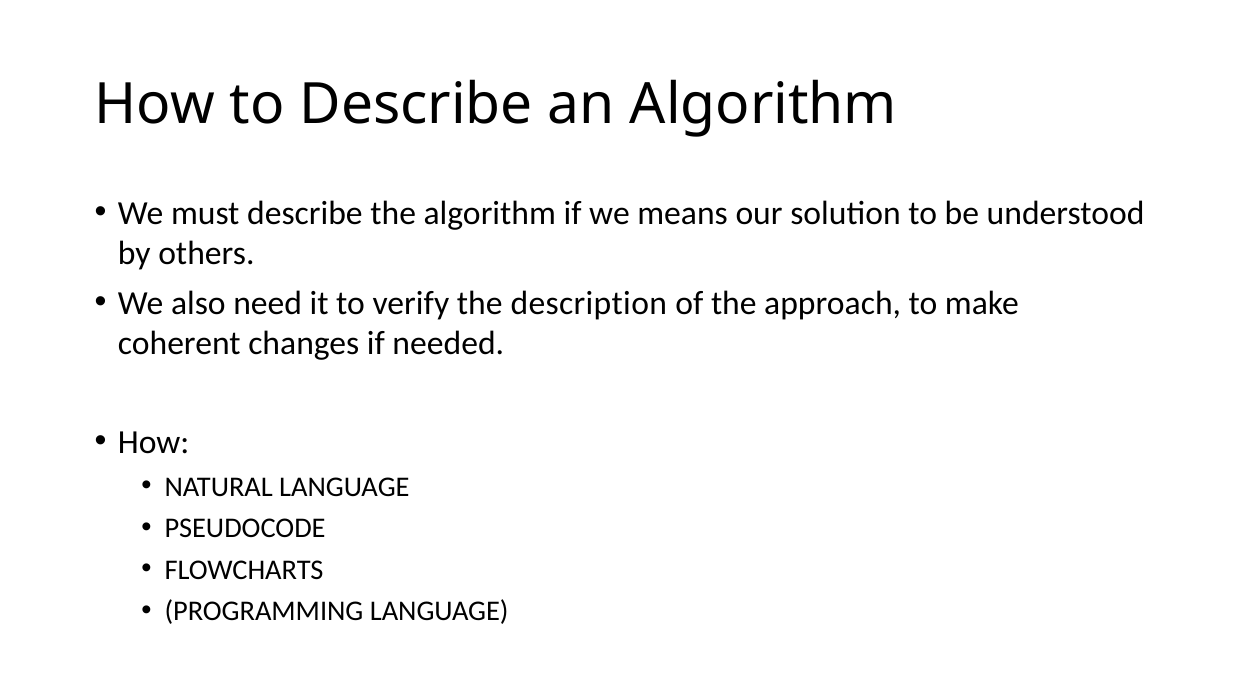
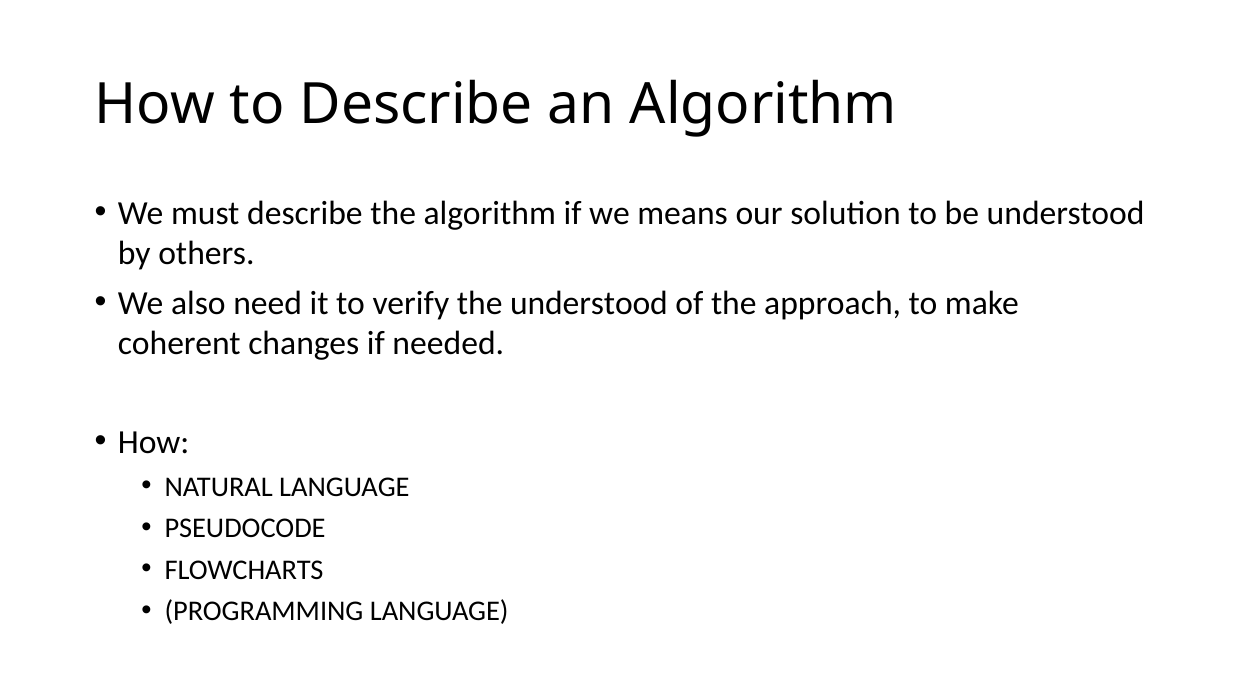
the description: description -> understood (589, 303)
